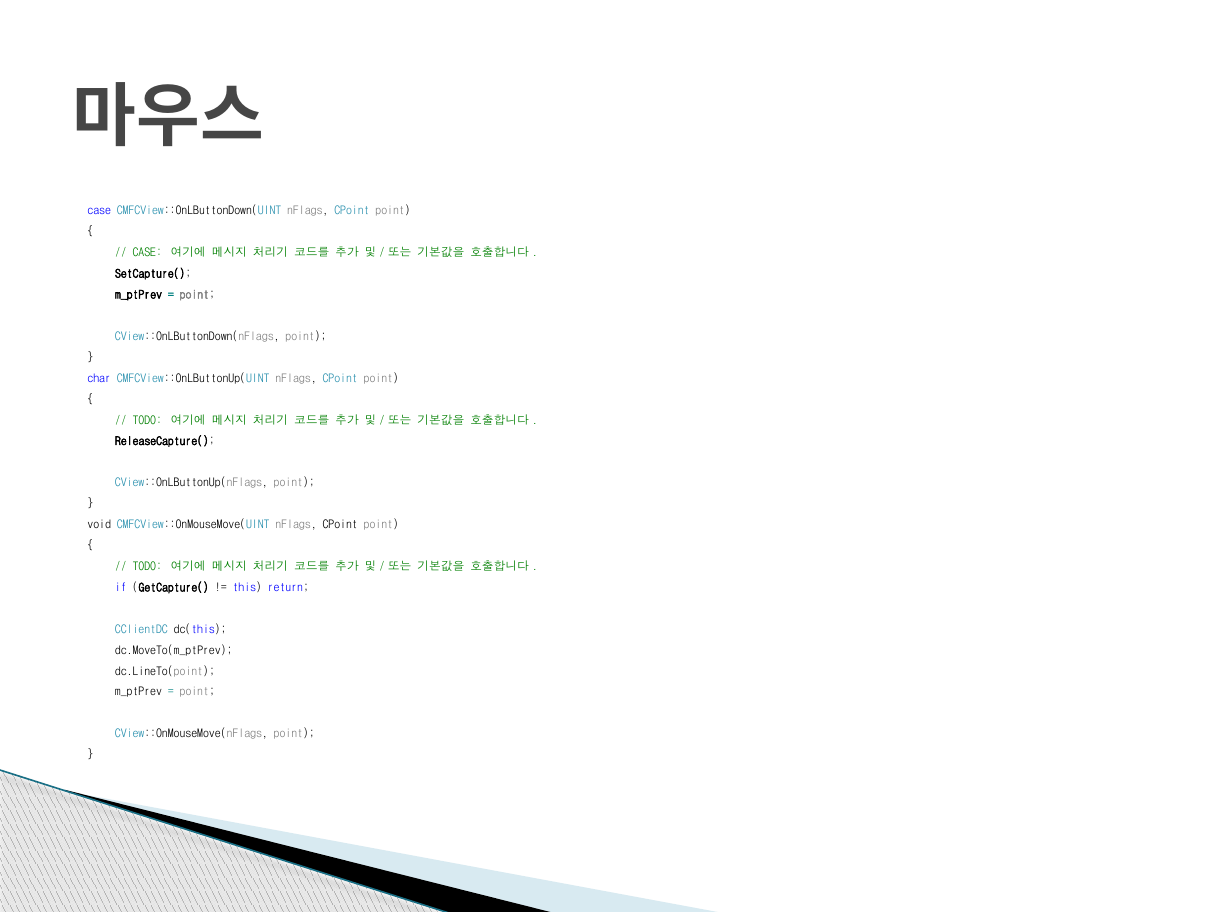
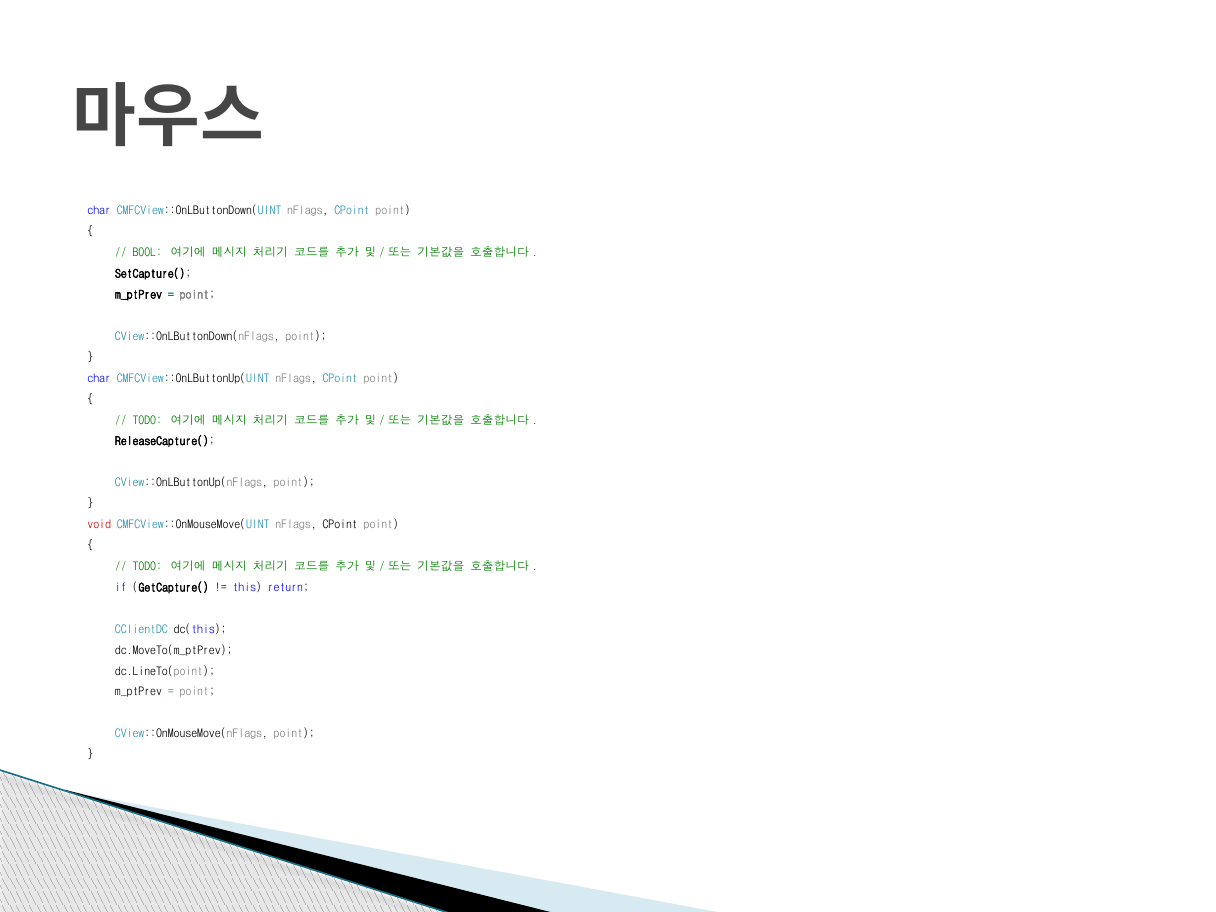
case: case -> char (99, 211)
CASE: CASE -> BOOL (147, 253)
void colour: black -> red (99, 525)
